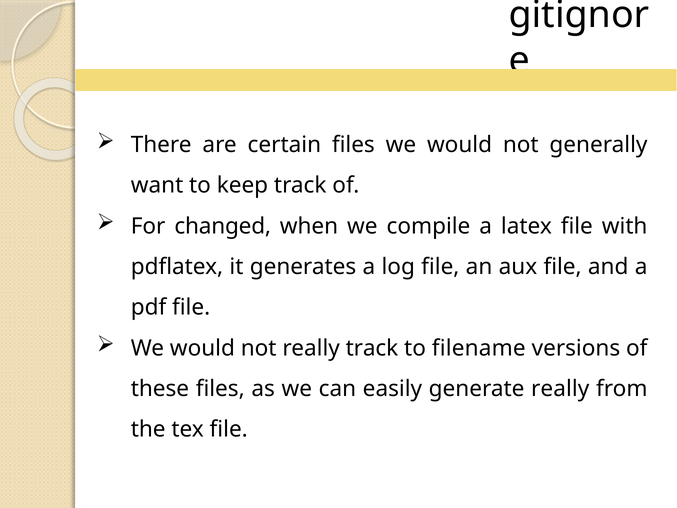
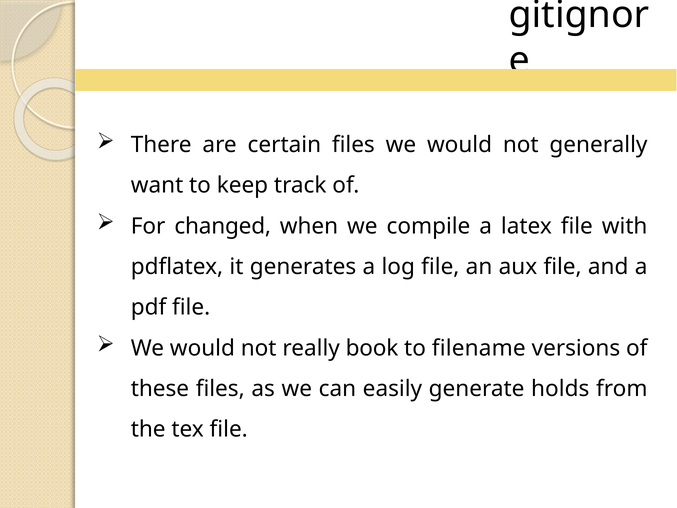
really track: track -> book (372, 348)
generate really: really -> holds (560, 389)
